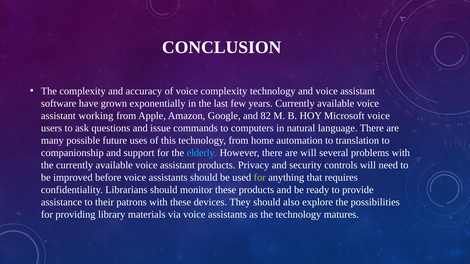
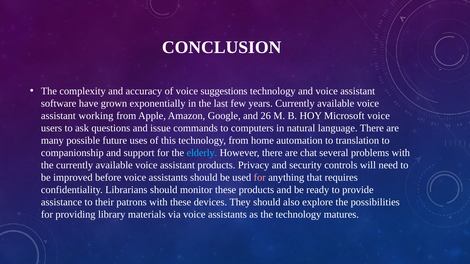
voice complexity: complexity -> suggestions (224, 91)
82: 82 -> 26 (266, 116)
are will: will -> chat (309, 153)
for colour: light green -> pink (260, 178)
